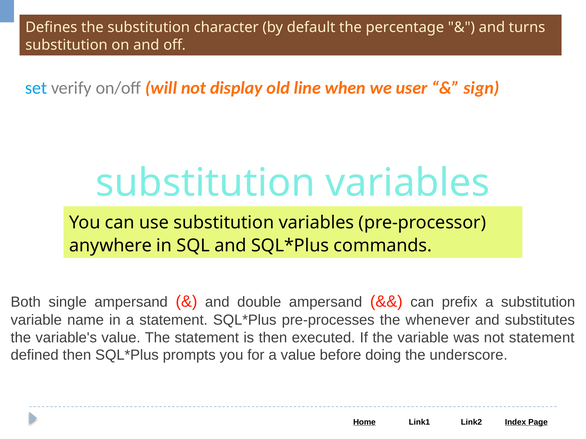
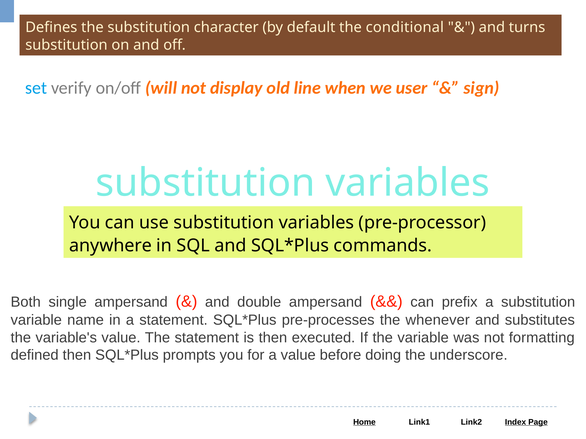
percentage: percentage -> conditional (405, 27)
not statement: statement -> formatting (542, 338)
